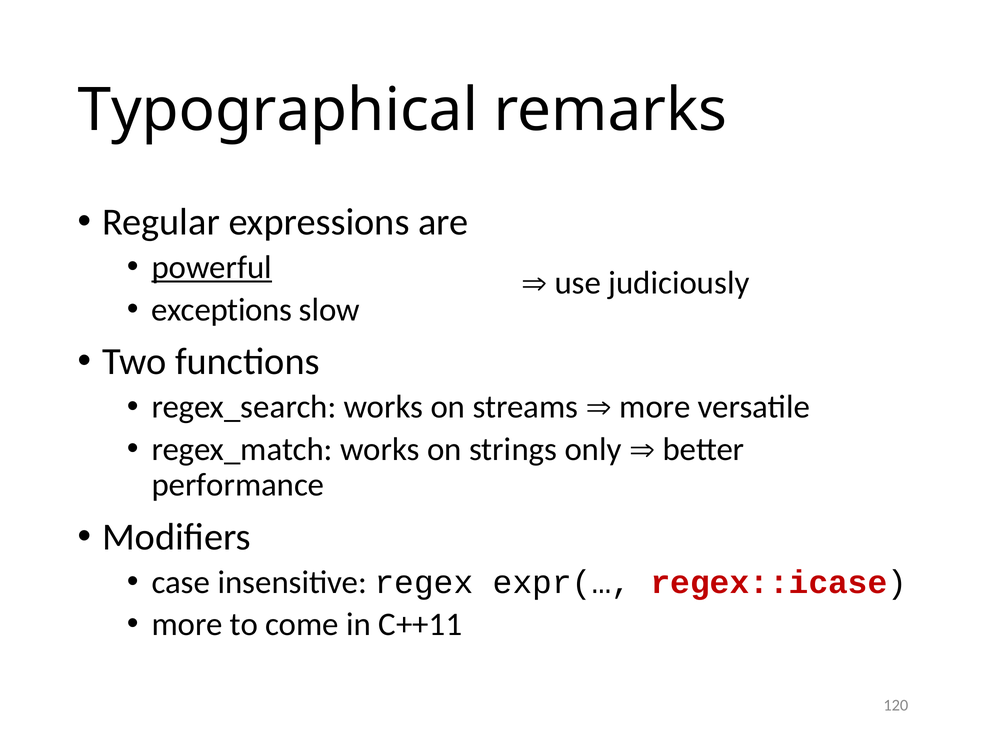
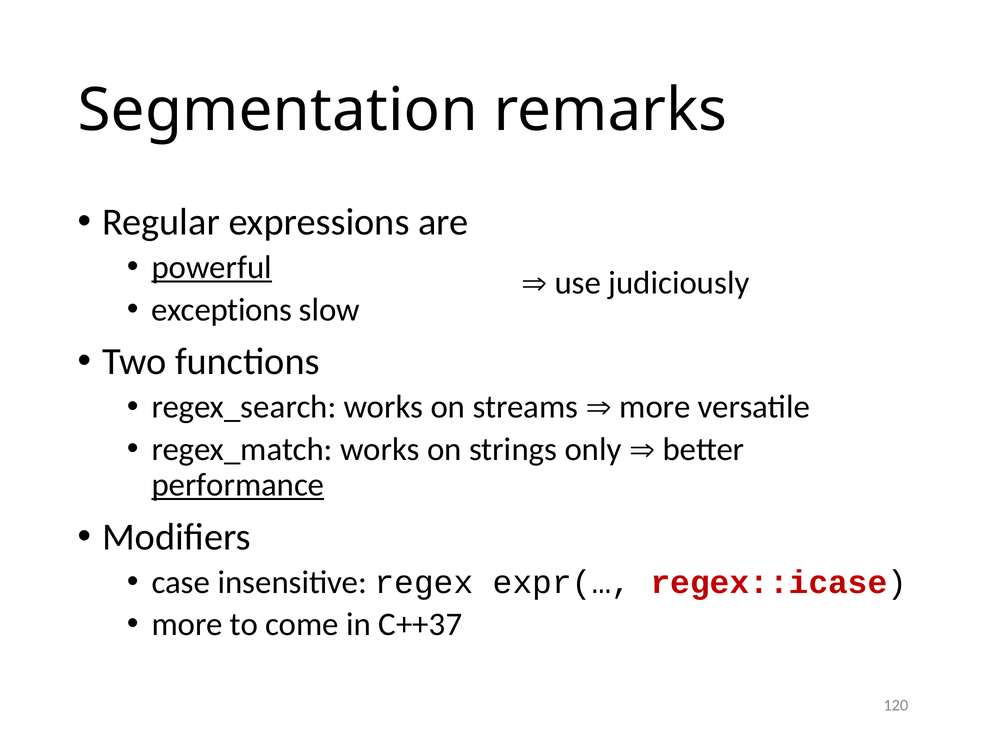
Typographical: Typographical -> Segmentation (278, 110)
performance underline: none -> present (238, 485)
C++11: C++11 -> C++37 (420, 625)
